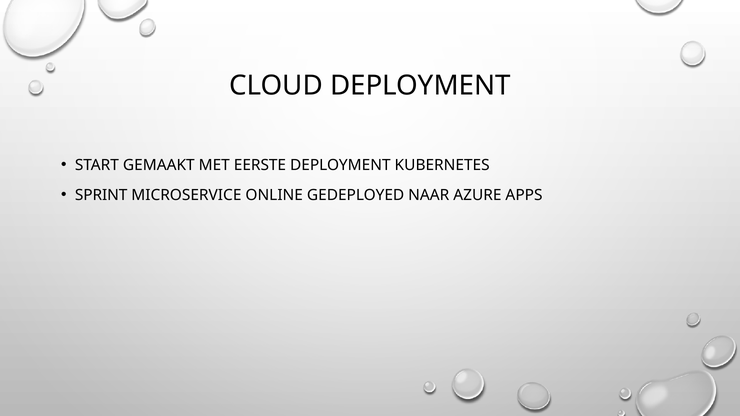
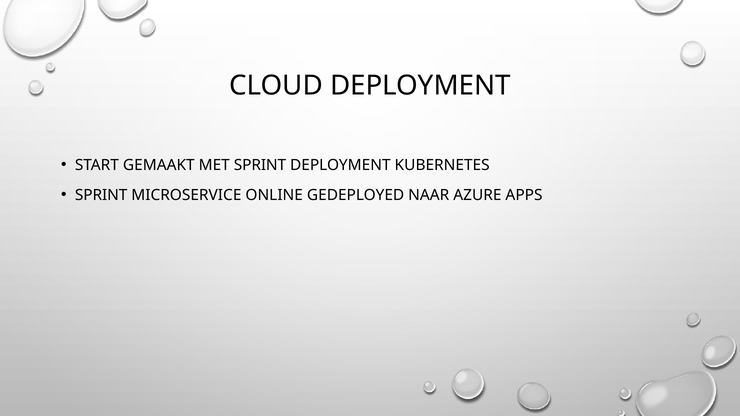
MET EERSTE: EERSTE -> SPRINT (260, 165)
